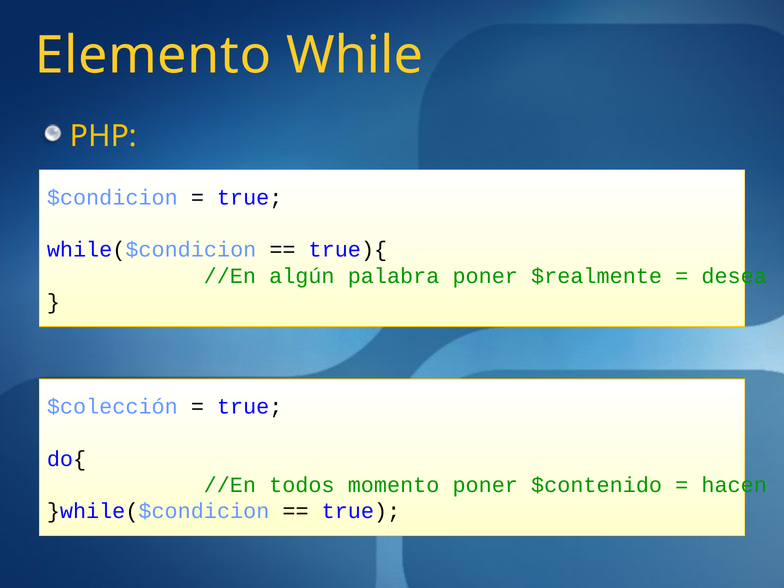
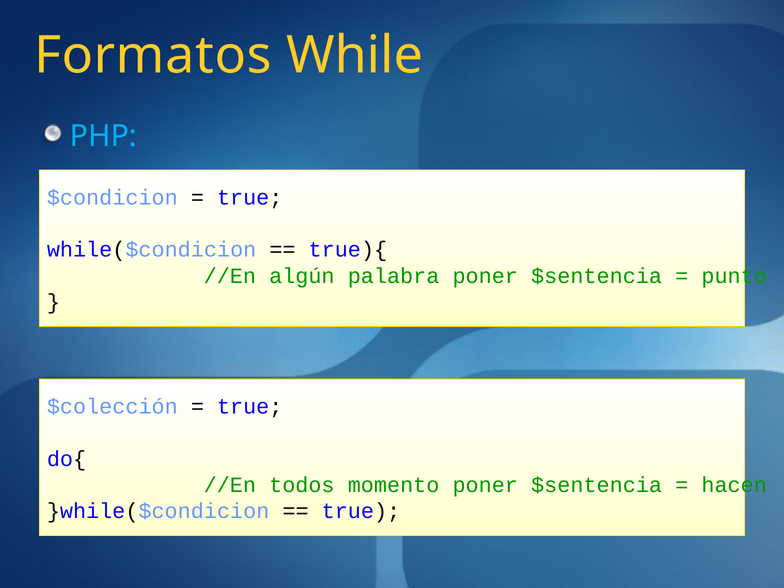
Elemento: Elemento -> Formatos (153, 56)
PHP colour: yellow -> light blue (103, 136)
$realmente: $realmente -> $sentencia (597, 276)
desea: desea -> punto (734, 276)
momento poner $contenido: $contenido -> $sentencia (597, 485)
